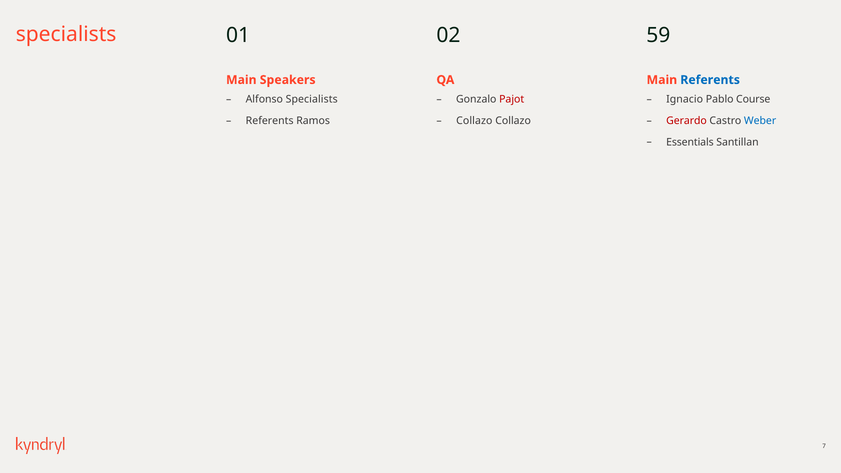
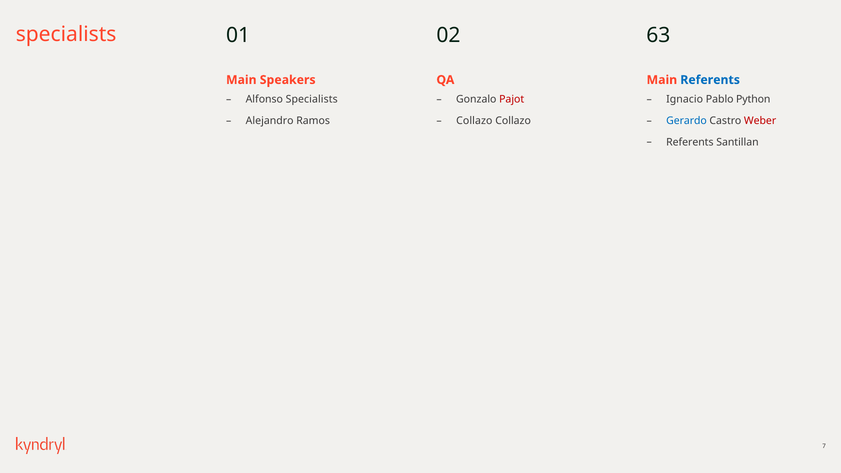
59: 59 -> 63 (658, 35)
Course: Course -> Python (753, 99)
Referents: Referents -> Alejandro (270, 121)
Gerardo colour: red -> blue (687, 121)
Weber colour: blue -> red (760, 121)
Essentials: Essentials -> Referents (690, 142)
